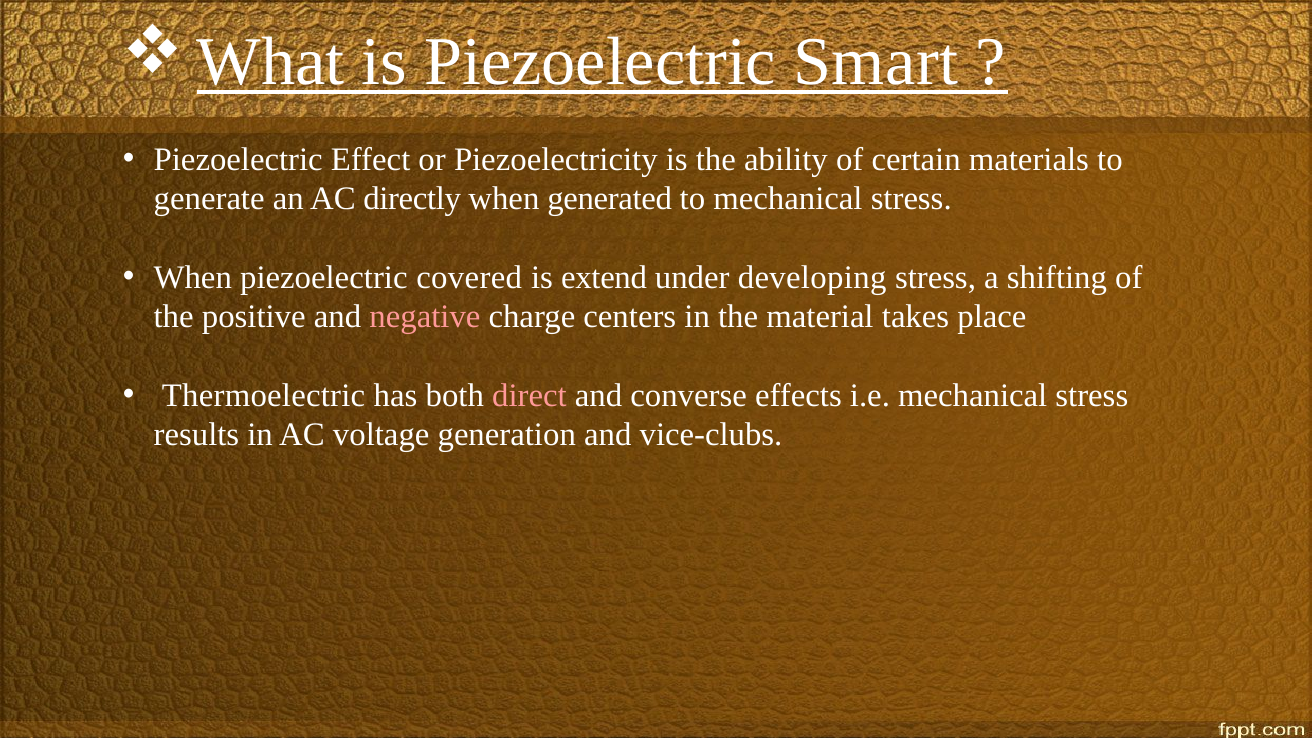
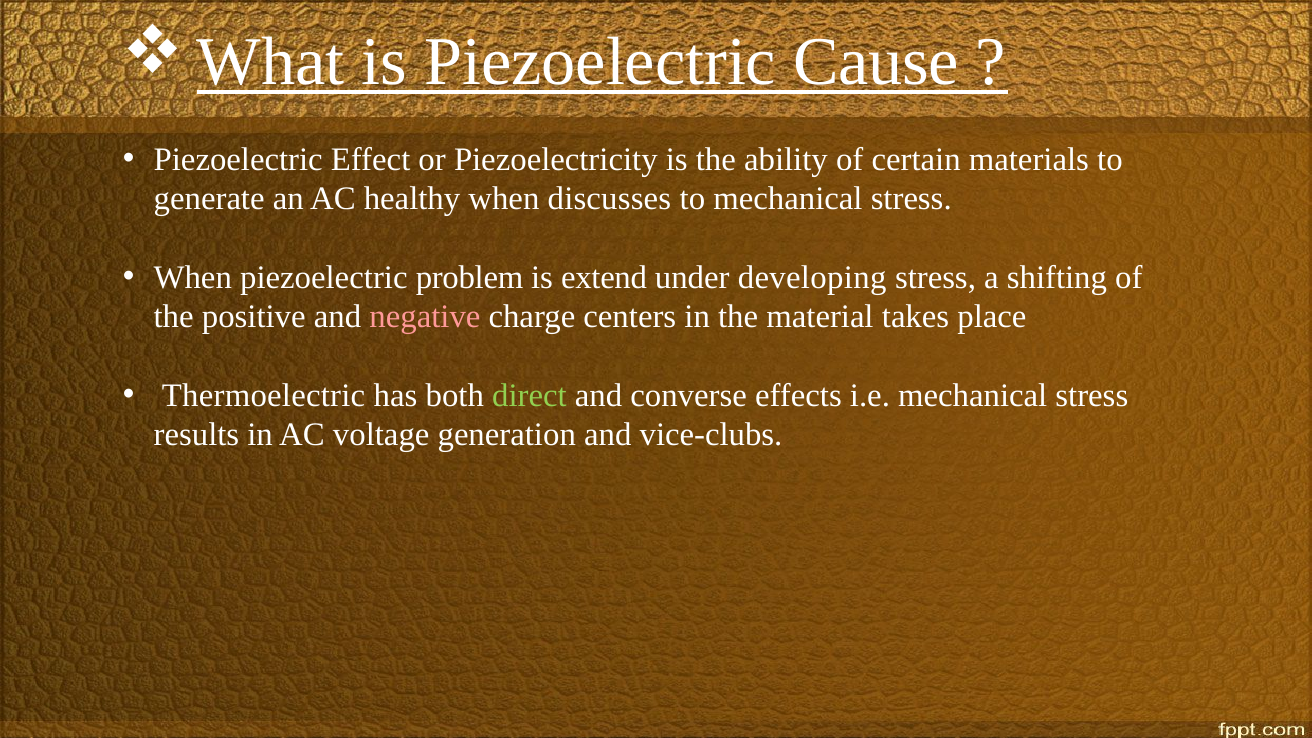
Smart: Smart -> Cause (876, 62)
directly: directly -> healthy (412, 199)
generated: generated -> discusses (609, 199)
covered: covered -> problem (470, 278)
direct colour: pink -> light green (529, 396)
